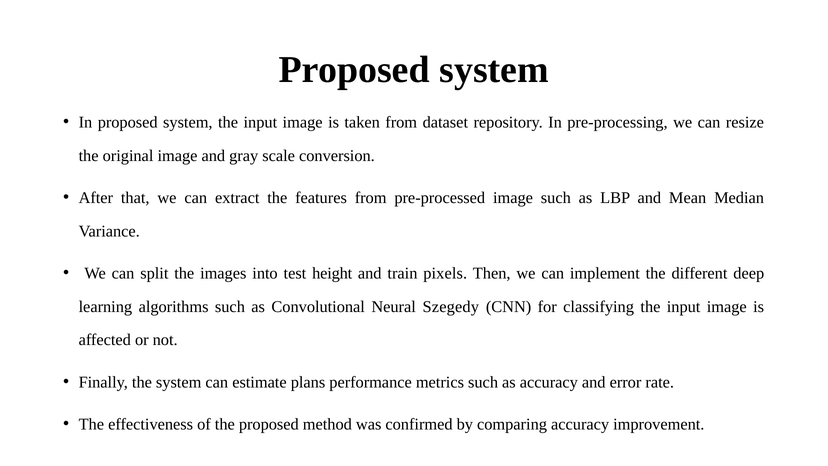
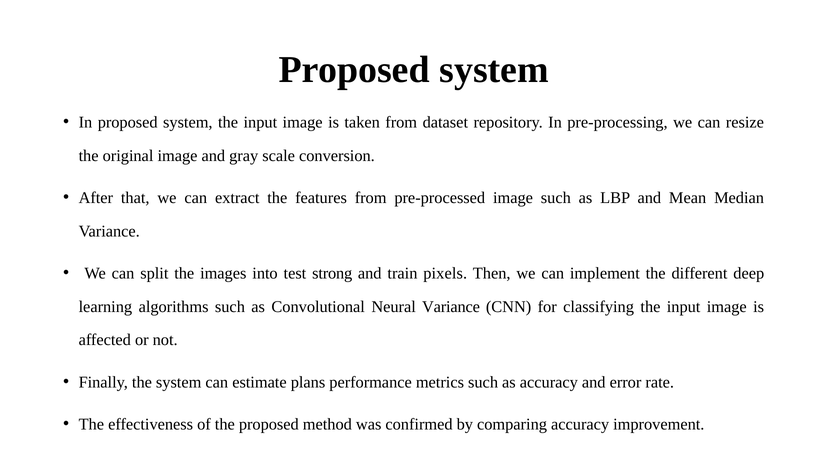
height: height -> strong (332, 273)
Neural Szegedy: Szegedy -> Variance (451, 306)
